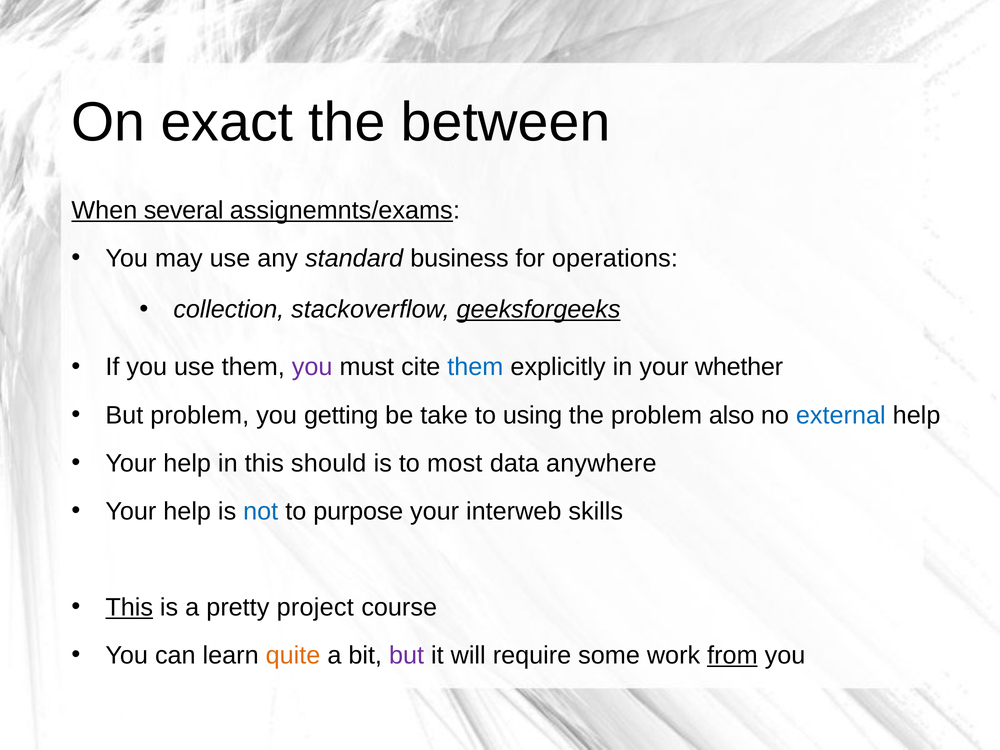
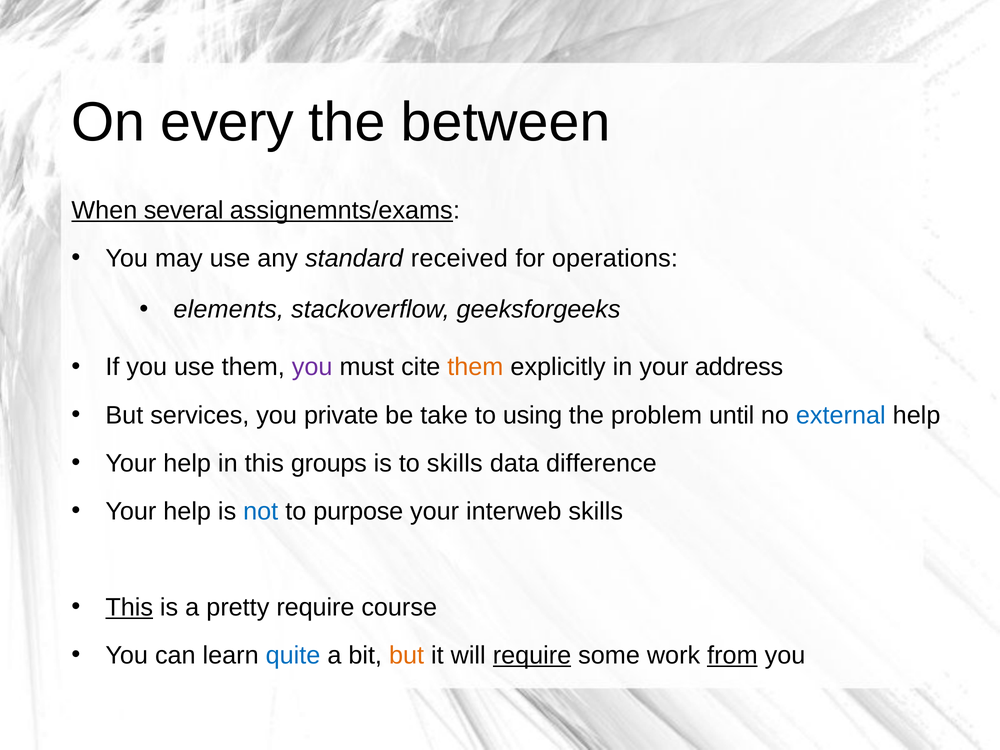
exact: exact -> every (227, 122)
business: business -> received (459, 258)
collection: collection -> elements (229, 309)
geeksforgeeks underline: present -> none (539, 309)
them colour: blue -> orange (475, 367)
whether: whether -> address (739, 367)
But problem: problem -> services (200, 415)
getting: getting -> private (341, 415)
also: also -> until (732, 415)
should: should -> groups (329, 463)
to most: most -> skills (455, 463)
anywhere: anywhere -> difference (601, 463)
pretty project: project -> require (315, 607)
quite colour: orange -> blue (293, 655)
but colour: purple -> orange (407, 655)
require underline: none -> present (532, 655)
